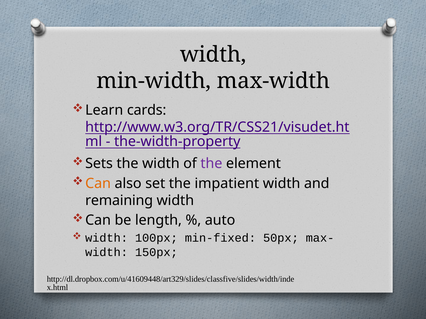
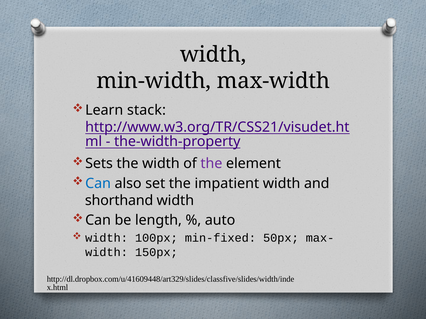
cards: cards -> stack (146, 110)
Can colour: orange -> blue (98, 184)
remaining: remaining -> shorthand (119, 201)
